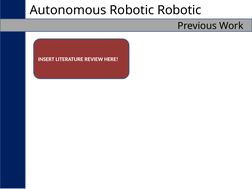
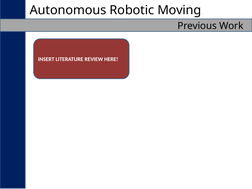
Robotic Robotic: Robotic -> Moving (179, 10)
